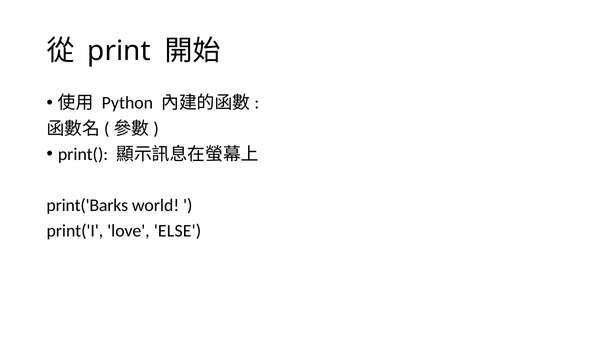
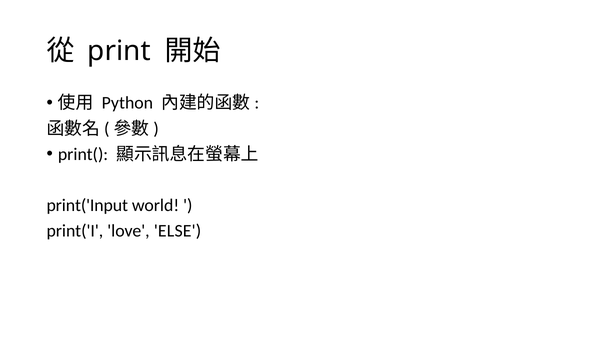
print('Barks: print('Barks -> print('Input (87, 205)
